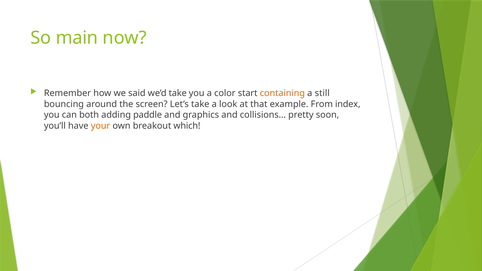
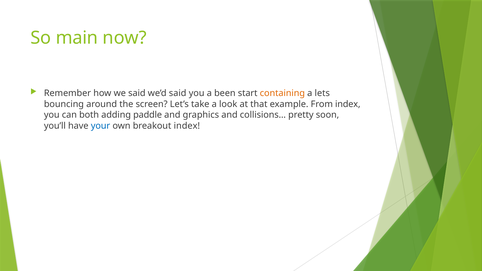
we’d take: take -> said (178, 93)
color: color -> been (225, 93)
still: still -> lets (322, 93)
your colour: orange -> blue (101, 126)
breakout which: which -> index (187, 126)
